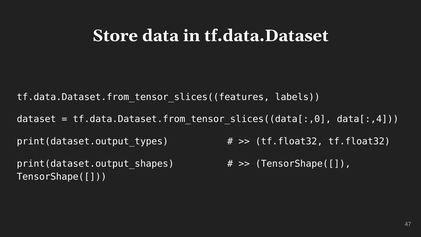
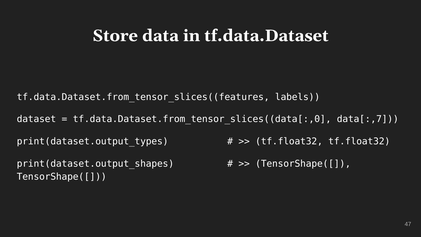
data[:,4: data[:,4 -> data[:,7 (368, 119)
